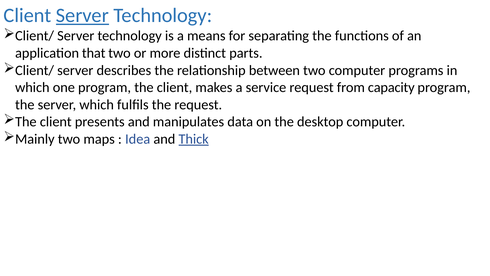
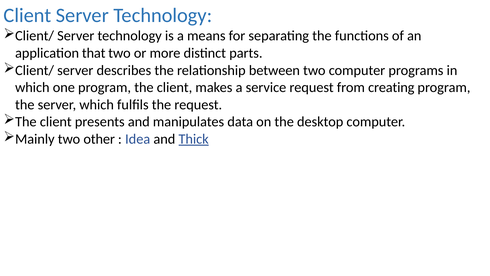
Server underline: present -> none (82, 15)
capacity: capacity -> creating (391, 87)
maps: maps -> other (99, 139)
